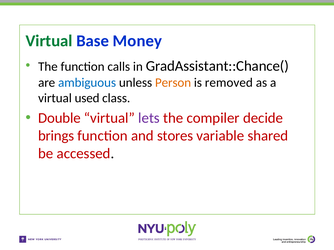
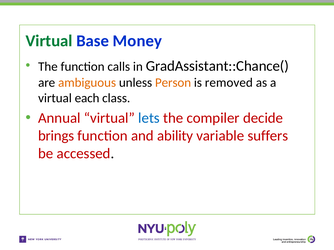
ambiguous colour: blue -> orange (87, 83)
used: used -> each (87, 98)
Double: Double -> Annual (59, 118)
lets colour: purple -> blue (149, 118)
stores: stores -> ability (175, 136)
shared: shared -> suffers (268, 136)
